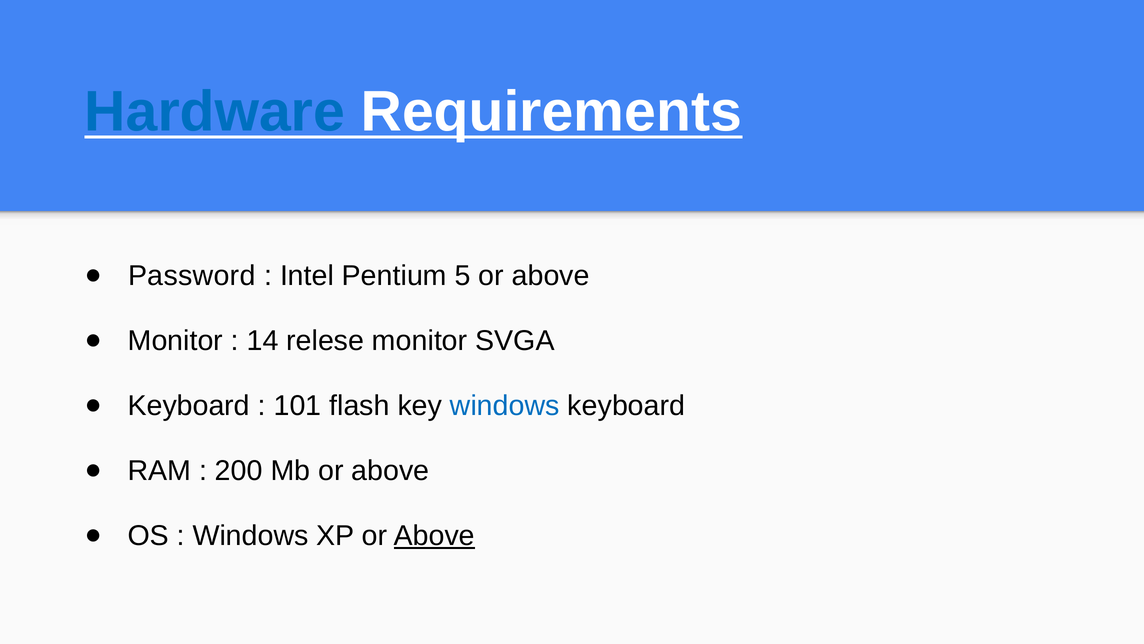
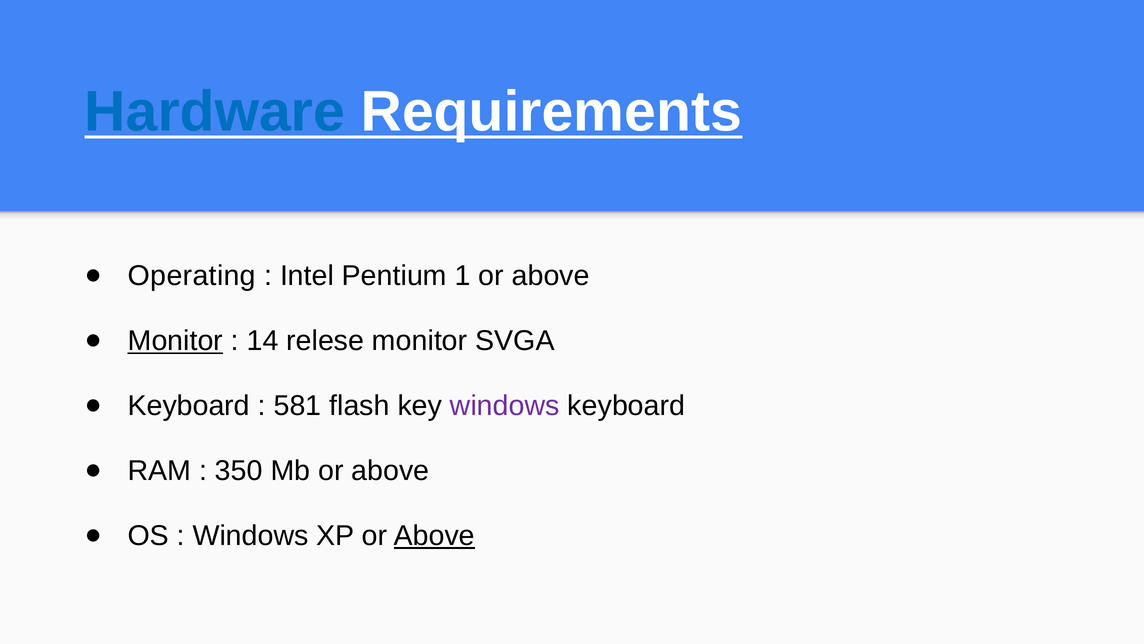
Password: Password -> Operating (192, 276)
5: 5 -> 1 (463, 276)
Monitor underline: none -> present (175, 341)
101: 101 -> 581 (298, 406)
windows colour: blue -> purple (505, 406)
200: 200 -> 350 (239, 470)
